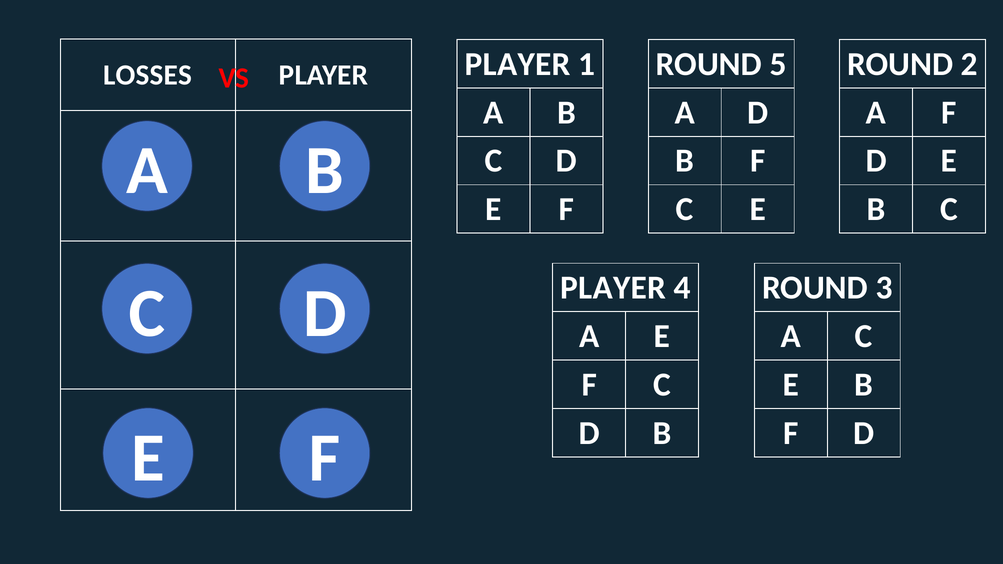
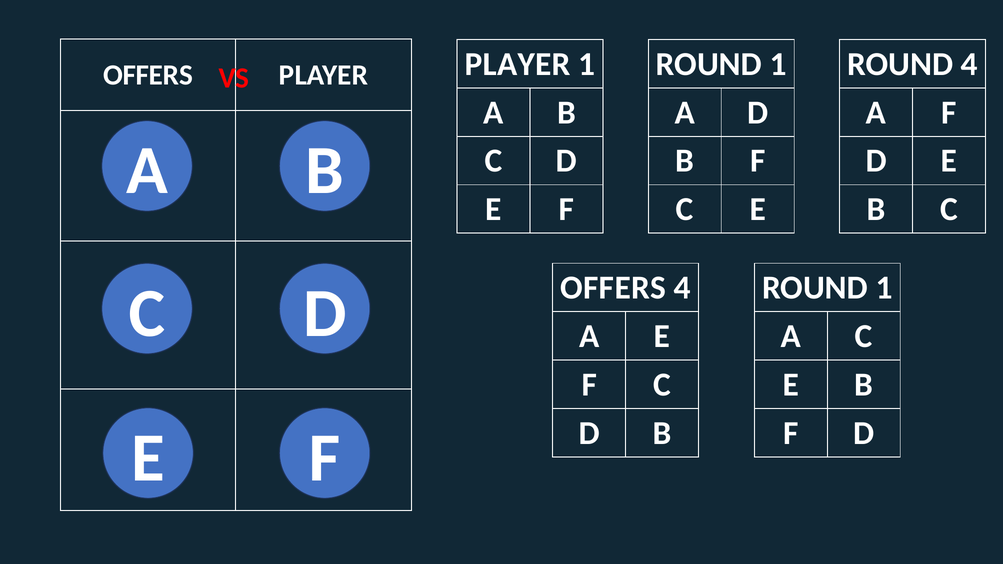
5: 5 -> 1 (778, 64)
ROUND 2: 2 -> 4 (969, 64)
LOSSES: LOSSES -> OFFERS (148, 75)
PLAYER: PLAYER -> OFFERS (613, 288)
3: 3 -> 1 (884, 288)
